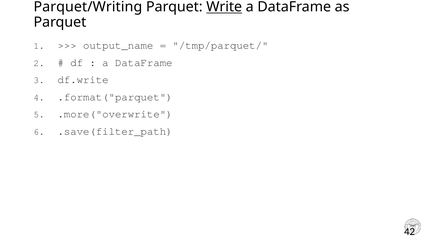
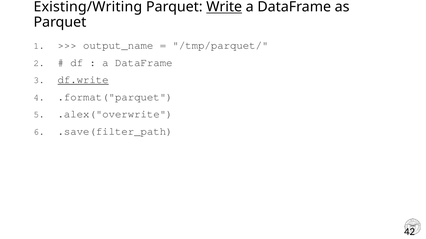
Parquet/Writing: Parquet/Writing -> Existing/Writing (88, 7)
df.write underline: none -> present (83, 80)
.more("overwrite: .more("overwrite -> .alex("overwrite (115, 114)
